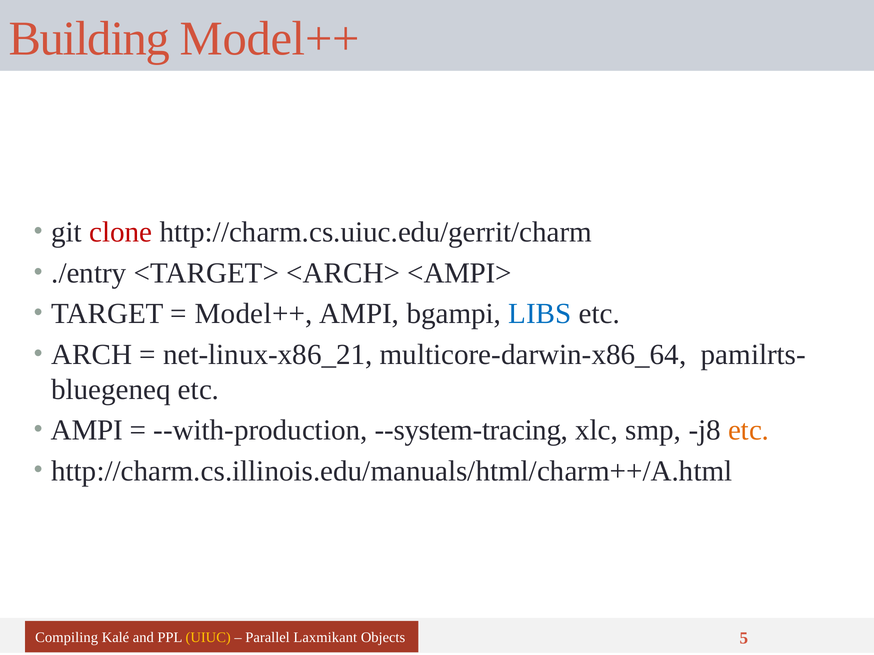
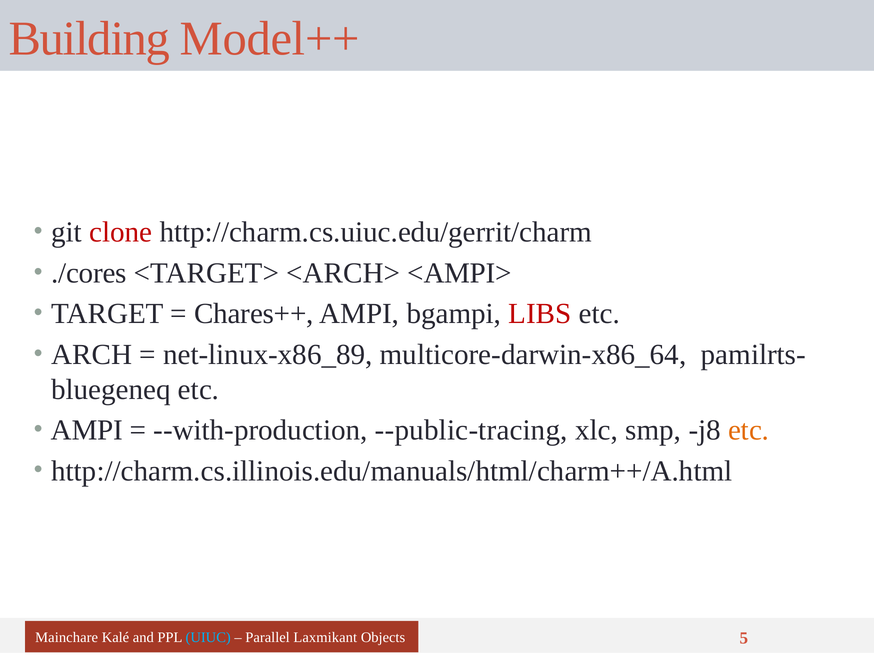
./entry: ./entry -> ./cores (89, 273)
Model++: Model++ -> Chares++ (254, 314)
LIBS colour: blue -> red (540, 314)
net-linux-x86_21: net-linux-x86_21 -> net-linux-x86_89 (268, 355)
--system-tracing: --system-tracing -> --public-tracing (471, 431)
Compiling: Compiling -> Mainchare (67, 638)
UIUC colour: yellow -> light blue (208, 638)
